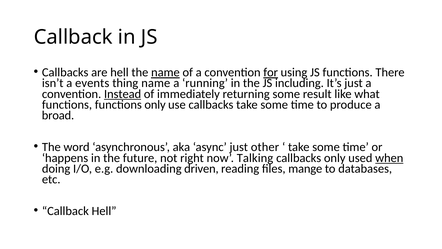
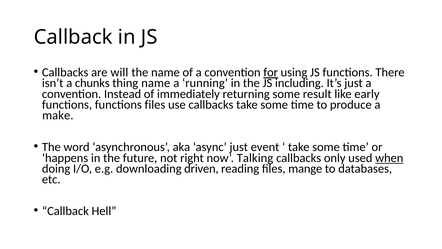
are hell: hell -> will (119, 72)
name underline: present -> none (165, 72)
events: events -> chunks (92, 83)
Instead underline: present -> none (123, 94)
what: what -> early (367, 94)
functions only: only -> files (155, 105)
broad: broad -> make (58, 115)
other: other -> event (265, 147)
